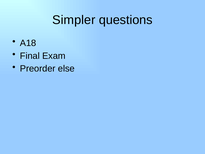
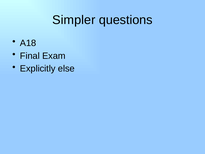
Preorder: Preorder -> Explicitly (38, 69)
